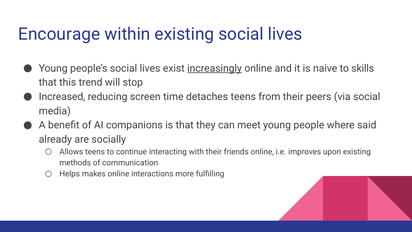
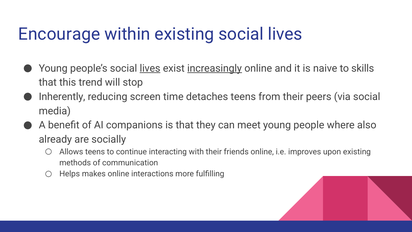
lives underline: none -> present (150, 68)
Increased: Increased -> Inherently (62, 97)
said: said -> also (367, 125)
